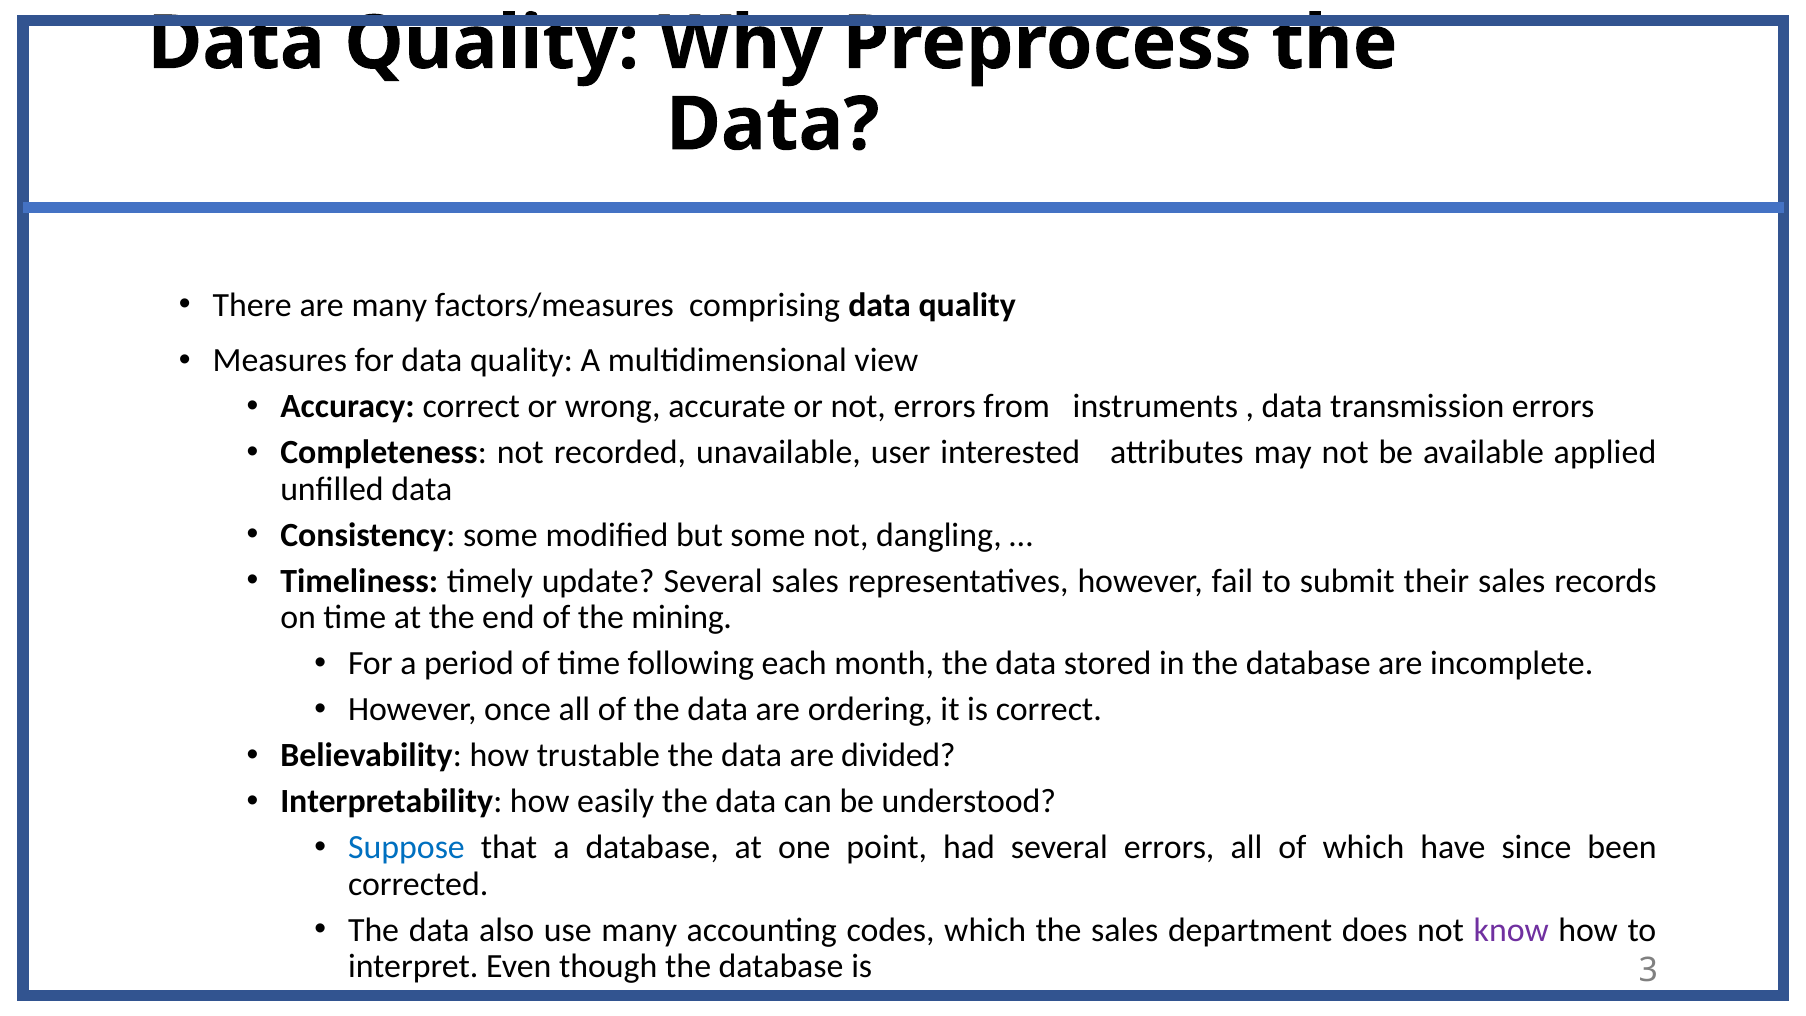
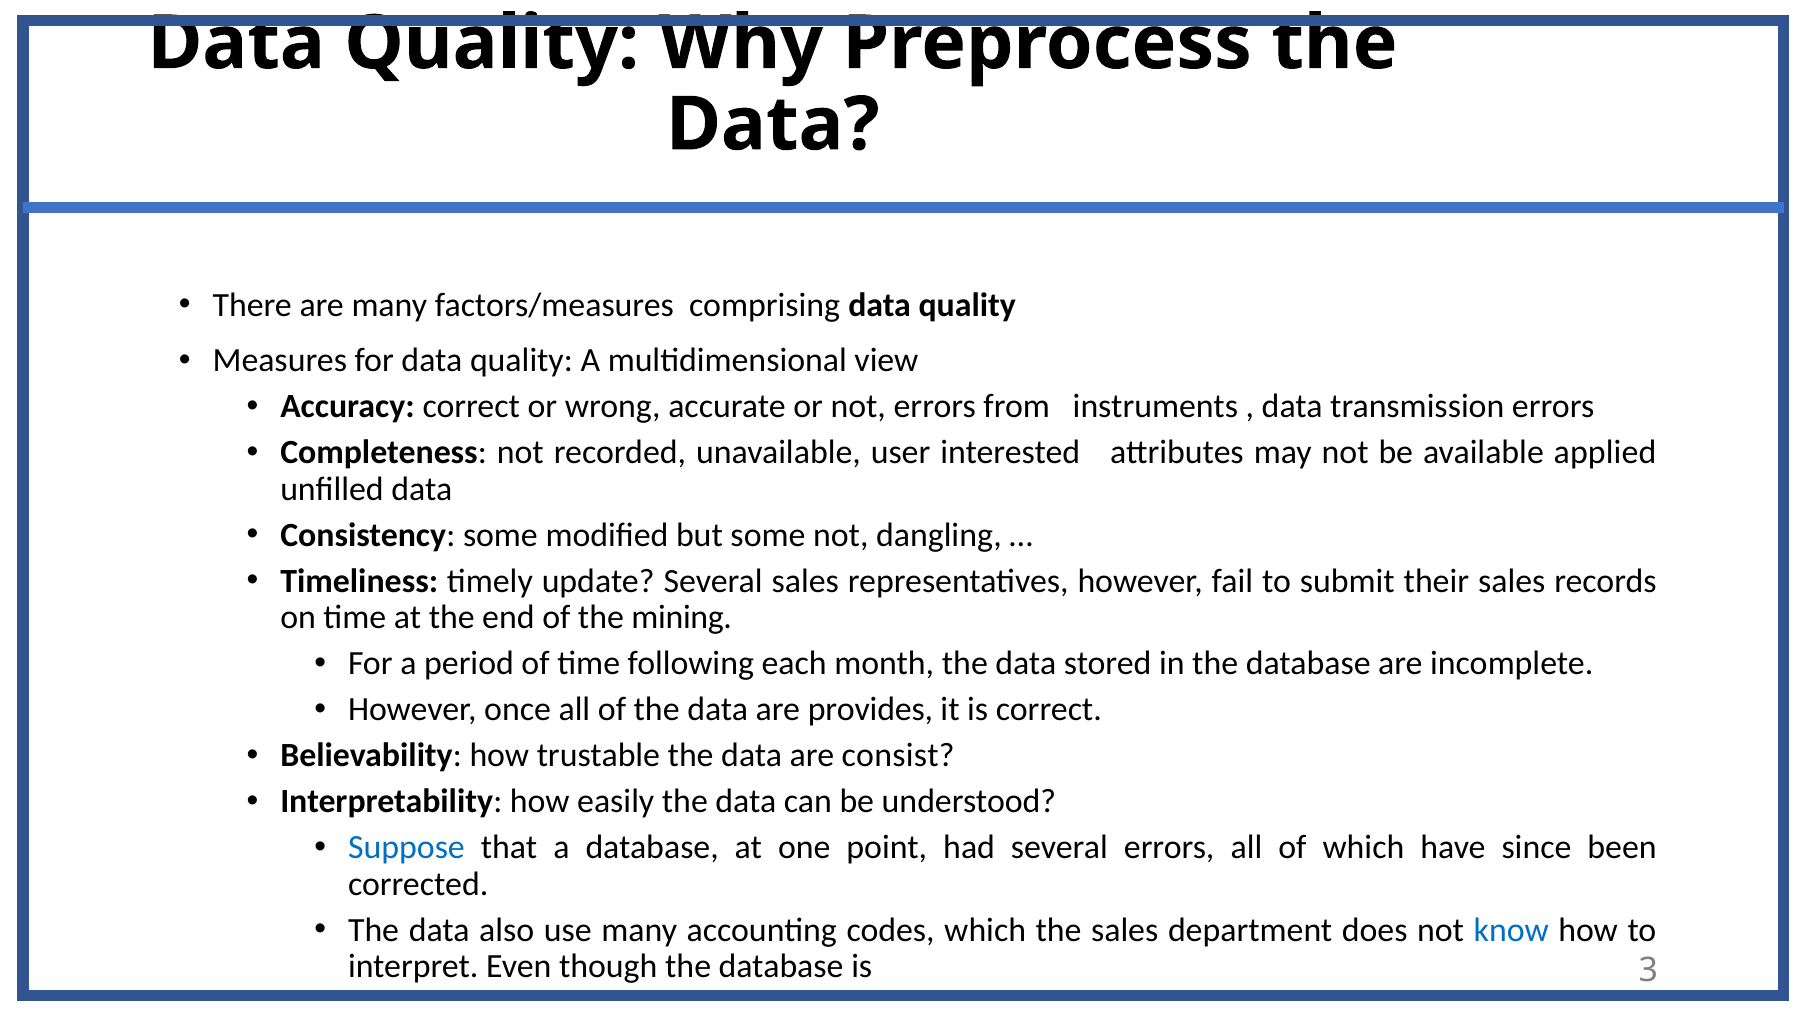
ordering: ordering -> provides (870, 709)
divided: divided -> consist (898, 755)
know colour: purple -> blue (1511, 930)
